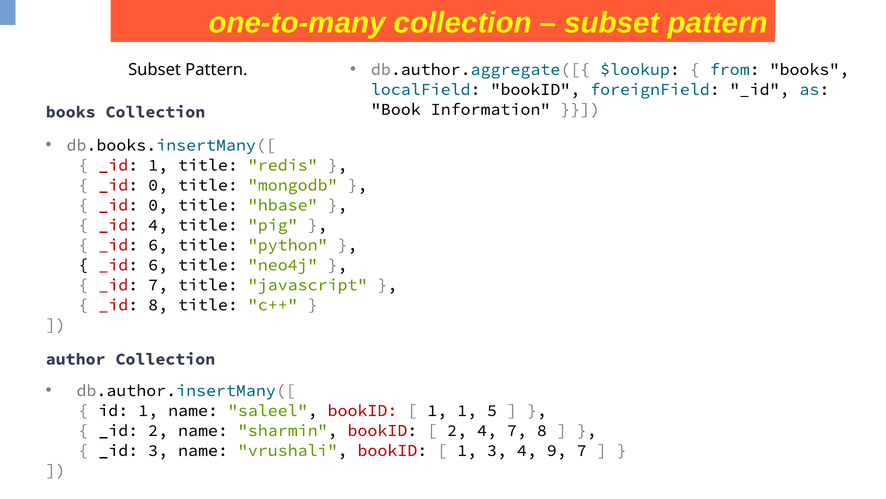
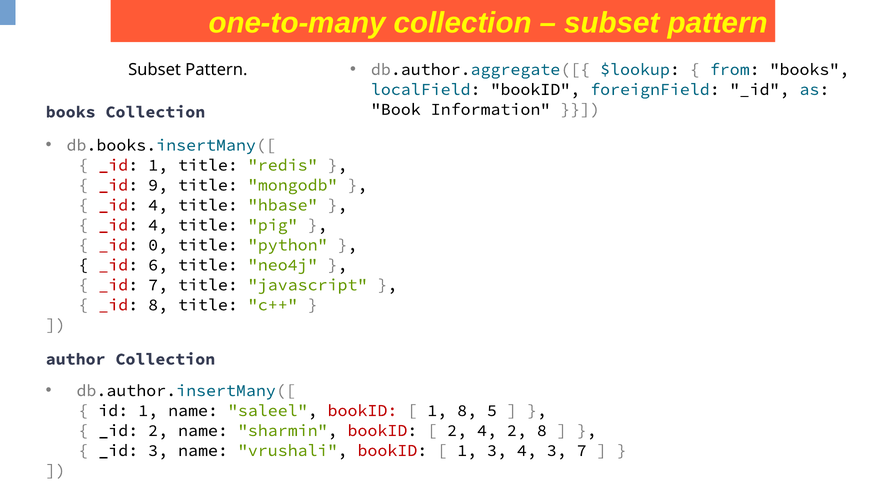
0: 0 -> 9 (158, 185)
0: 0 -> 4 (158, 205)
6: 6 -> 0 (158, 245)
1 1: 1 -> 8 (467, 410)
4 7: 7 -> 2 (517, 430)
4 9: 9 -> 3 (557, 450)
